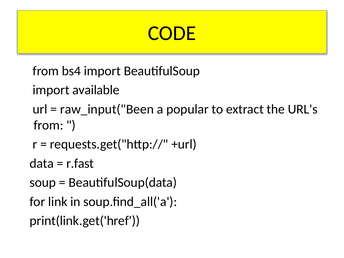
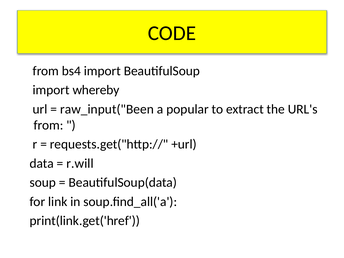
available: available -> whereby (96, 90)
r.fast: r.fast -> r.will (80, 163)
